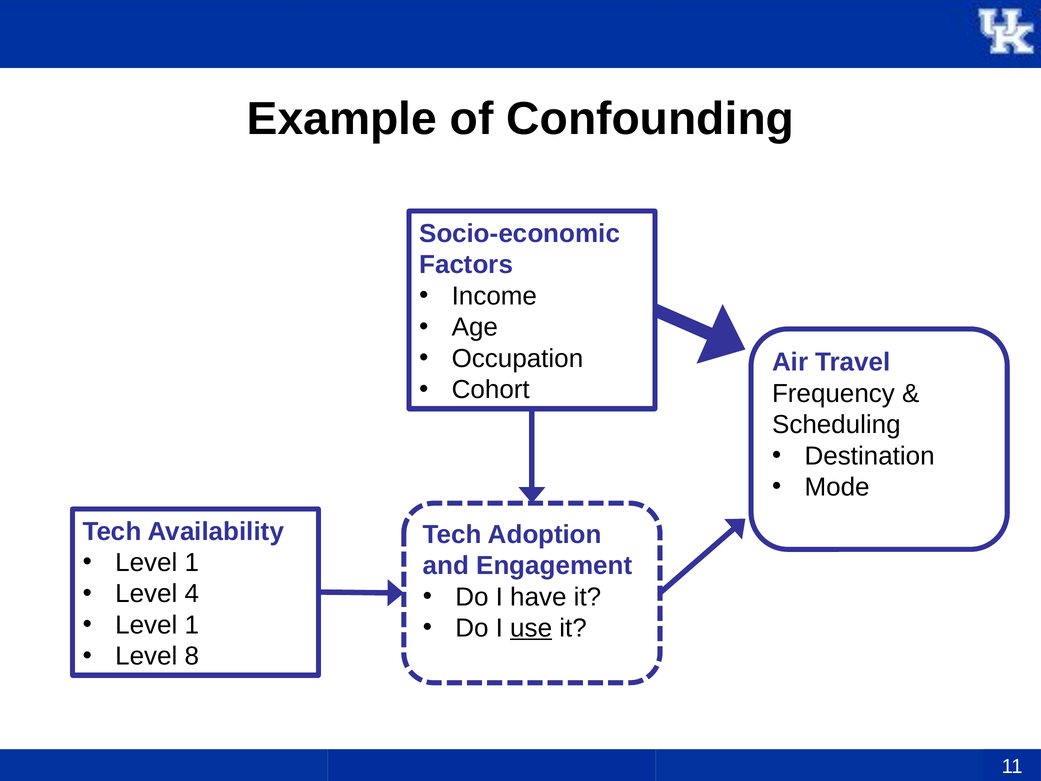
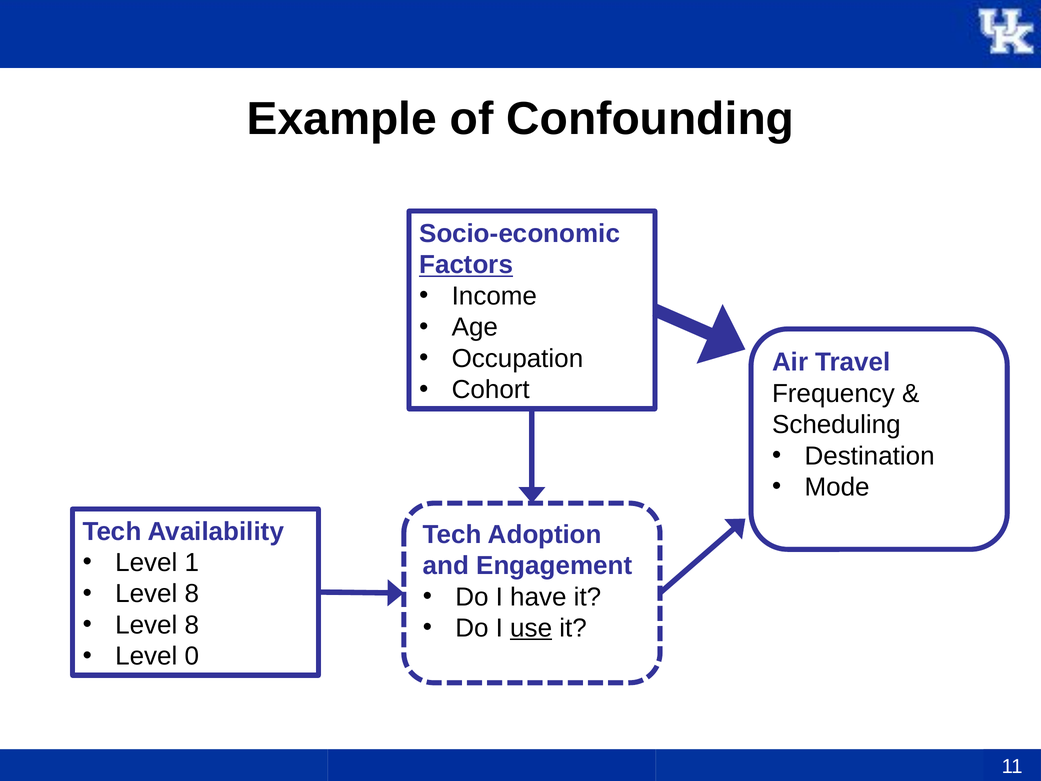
Factors underline: none -> present (466, 265)
4: 4 -> 8 (192, 594)
1: 1 -> 8 (192, 625)
8: 8 -> 0 (192, 656)
